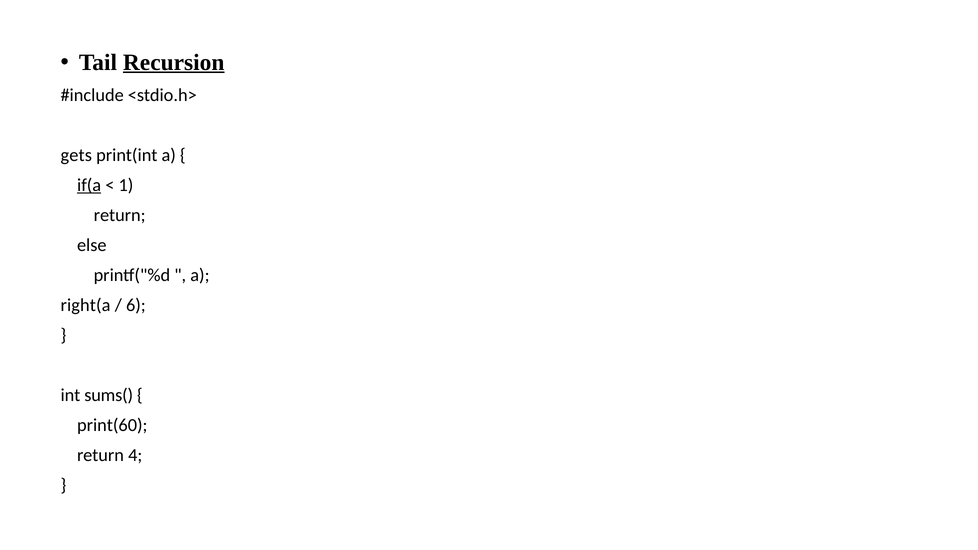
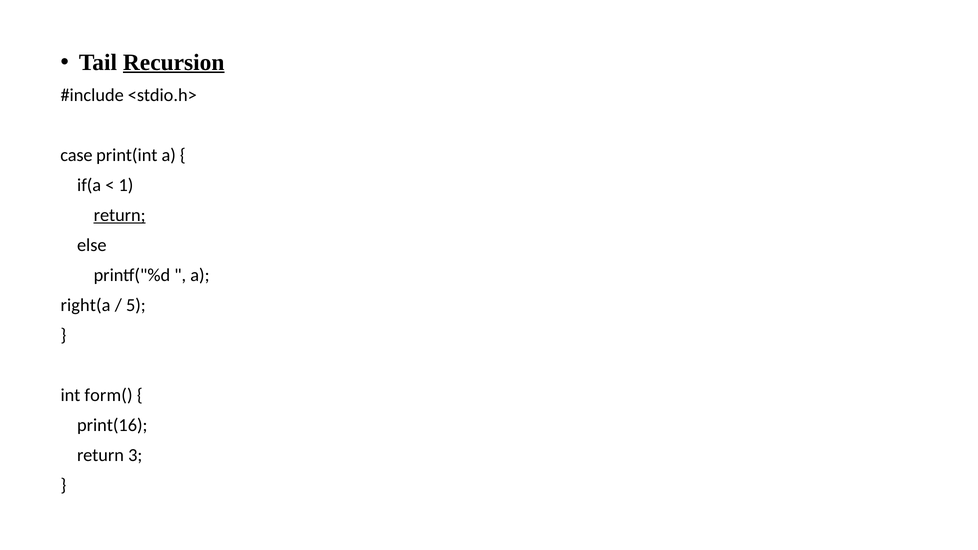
gets: gets -> case (76, 155)
if(a underline: present -> none (89, 185)
return underline: none -> present (120, 215)
6: 6 -> 5 (136, 305)
sums(: sums( -> form( (108, 395)
print(60: print(60 -> print(16 (112, 425)
4: 4 -> 3 (135, 455)
